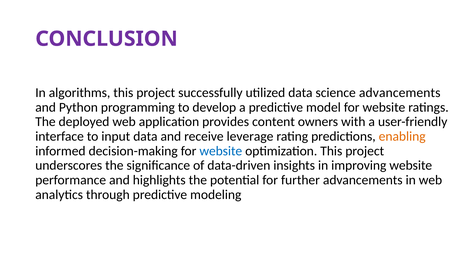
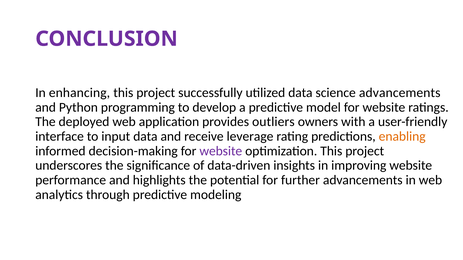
algorithms: algorithms -> enhancing (79, 93)
content: content -> outliers (273, 122)
website colour: blue -> purple (221, 151)
